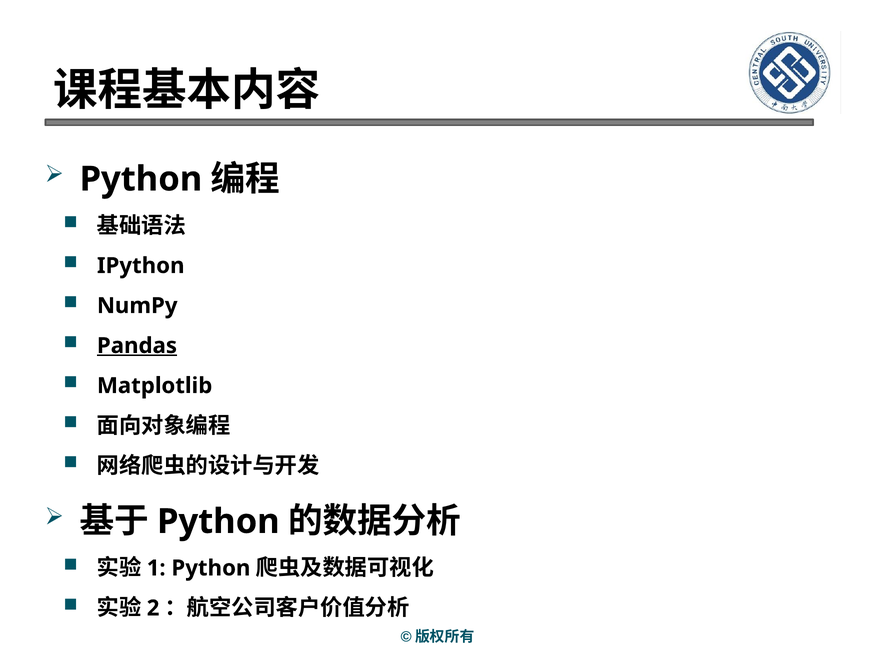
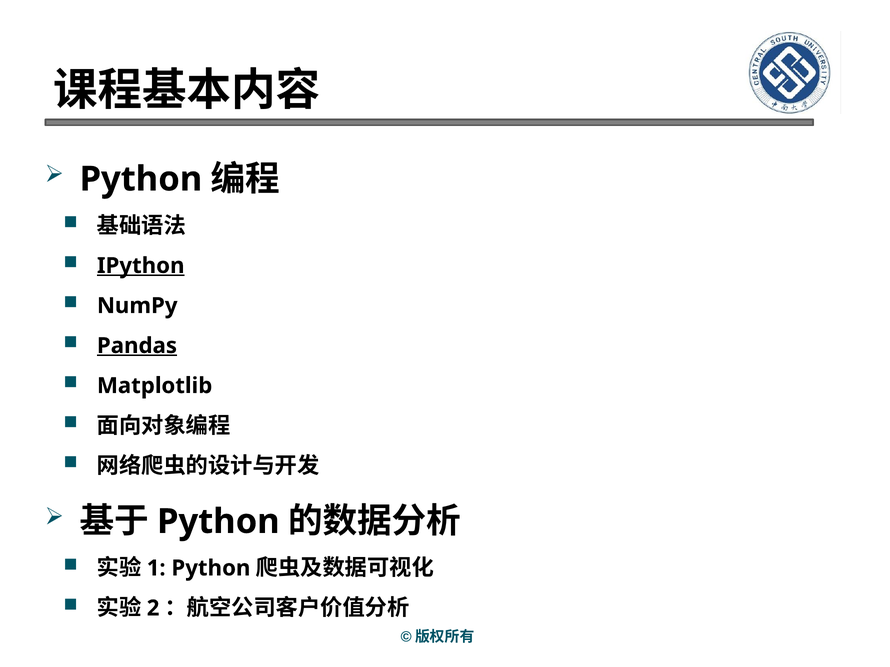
IPython underline: none -> present (141, 266)
